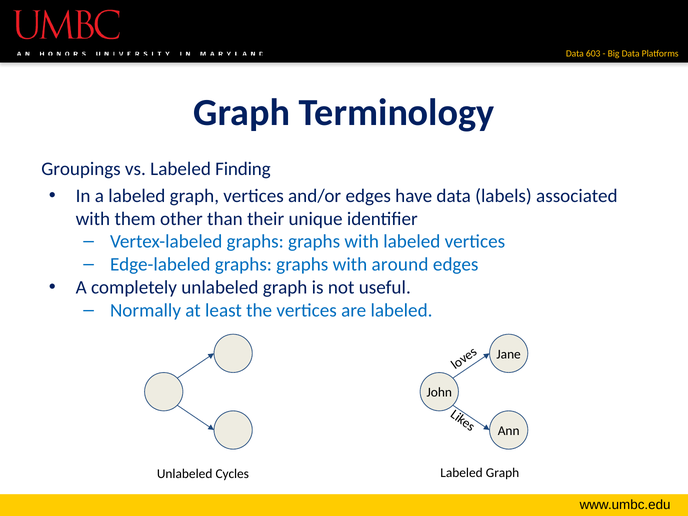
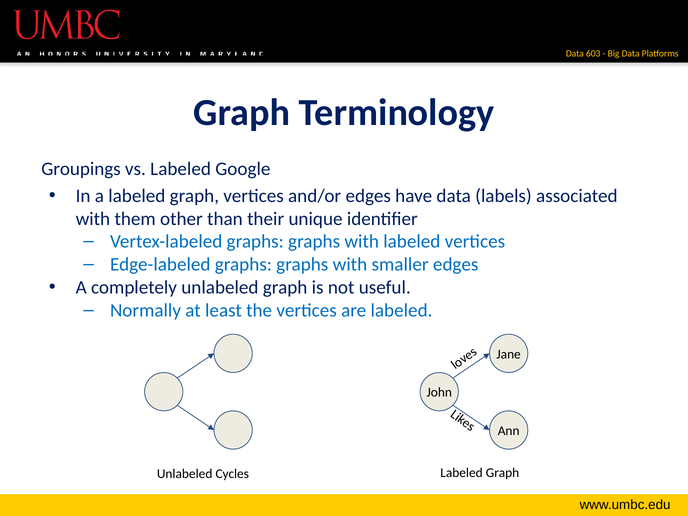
Finding: Finding -> Google (243, 169)
around: around -> smaller (400, 265)
